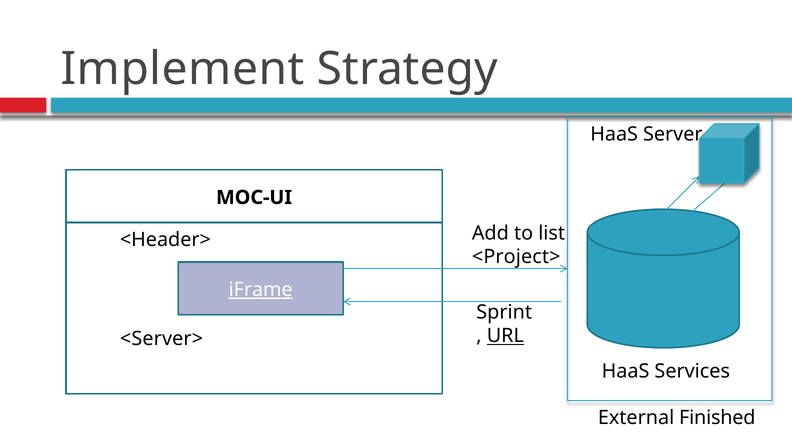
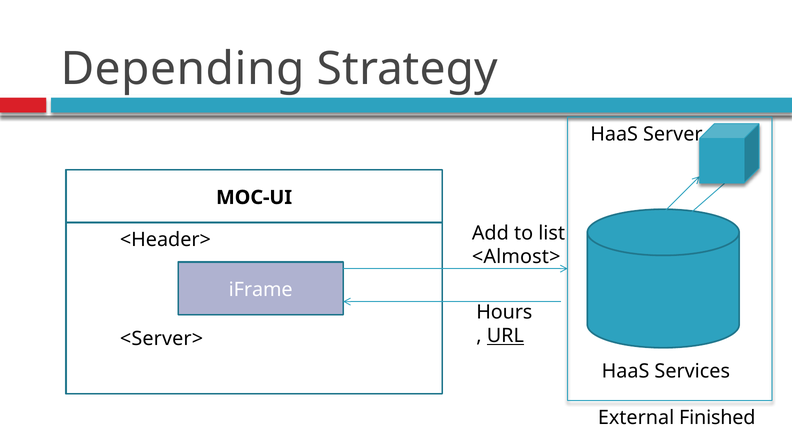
Implement: Implement -> Depending (183, 69)
<Project>: <Project> -> <Almost> (516, 257)
iFrame underline: present -> none (261, 290)
Sprint: Sprint -> Hours (504, 312)
